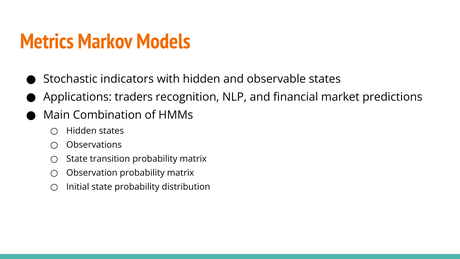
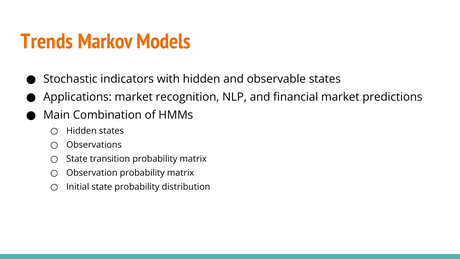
Metrics: Metrics -> Trends (47, 41)
Applications traders: traders -> market (134, 97)
